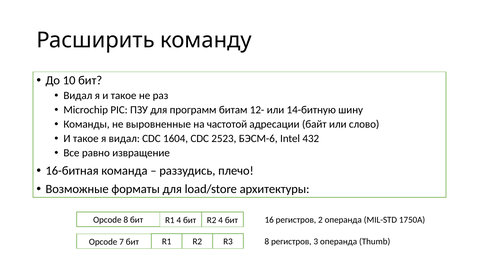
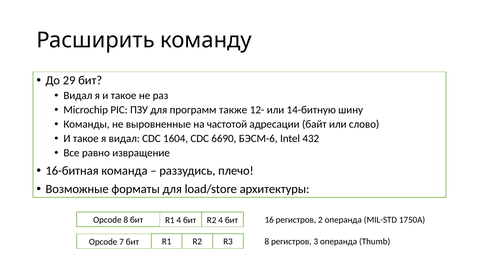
10: 10 -> 29 (69, 80)
битам: битам -> также (233, 110)
2523: 2523 -> 6690 (224, 138)
